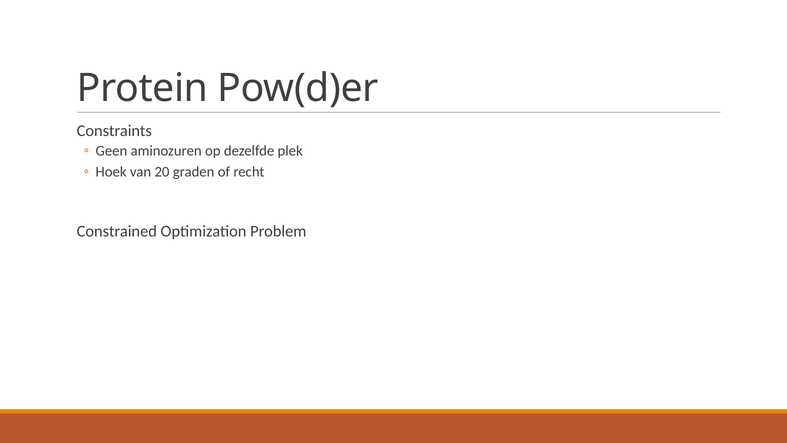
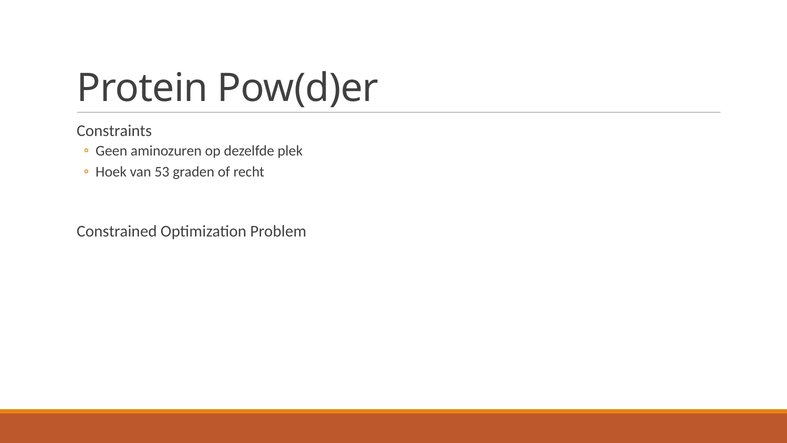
20: 20 -> 53 (162, 172)
